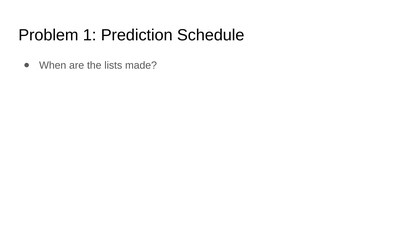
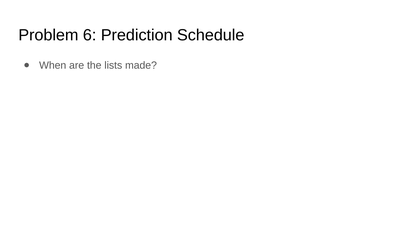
1: 1 -> 6 (90, 35)
